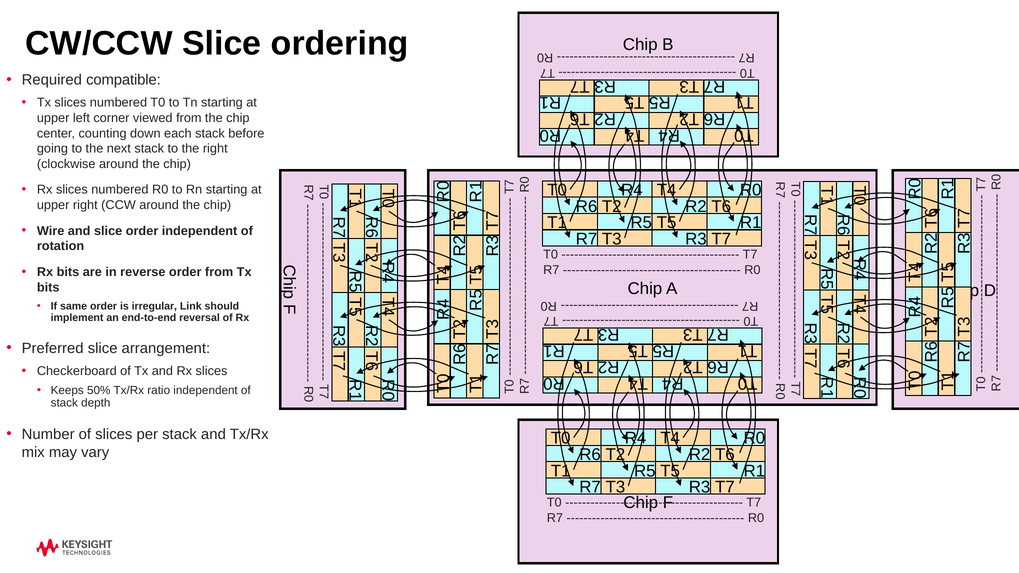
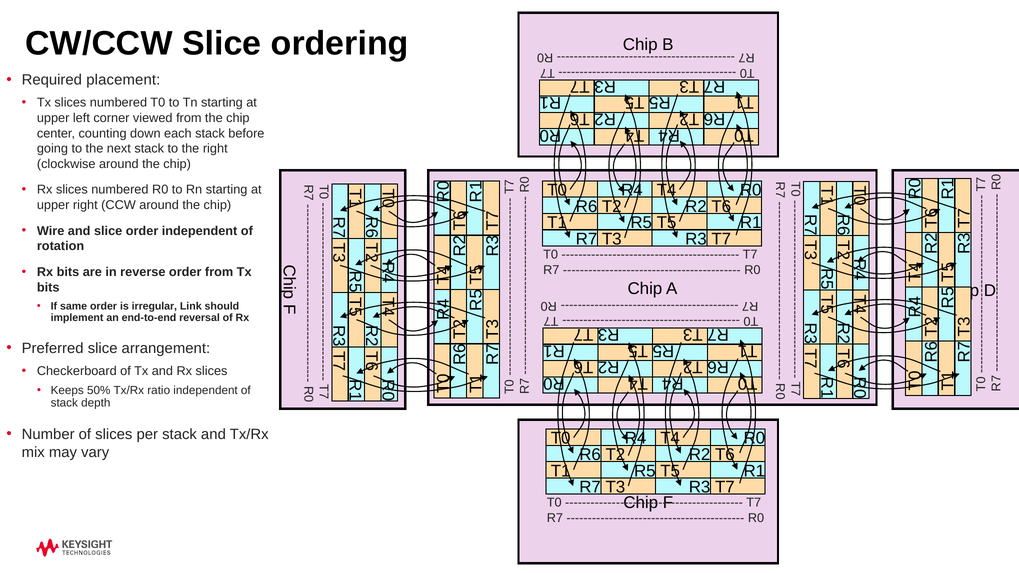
compatible: compatible -> placement (123, 80)
